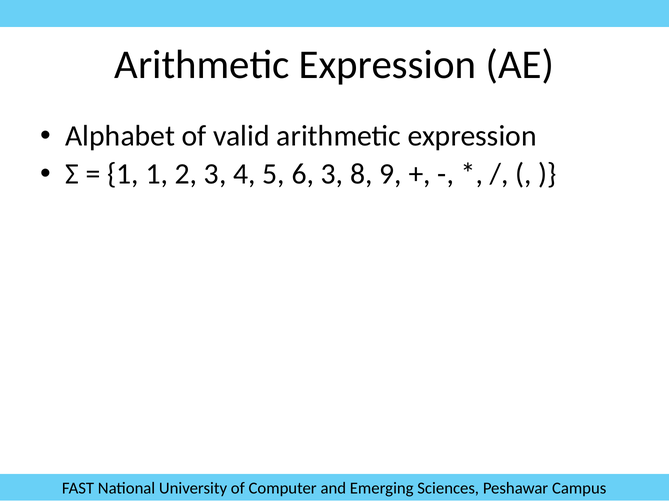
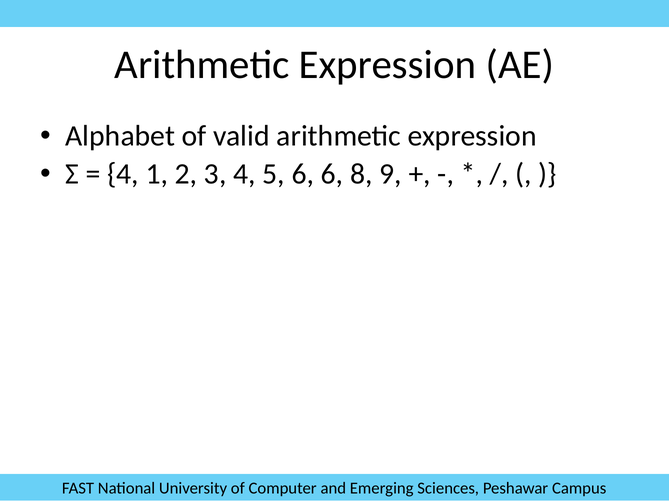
1: 1 -> 4 (123, 174)
6 3: 3 -> 6 (332, 174)
